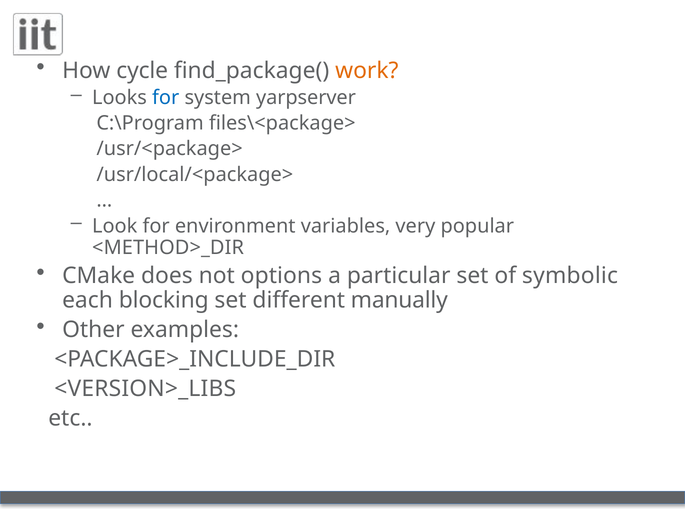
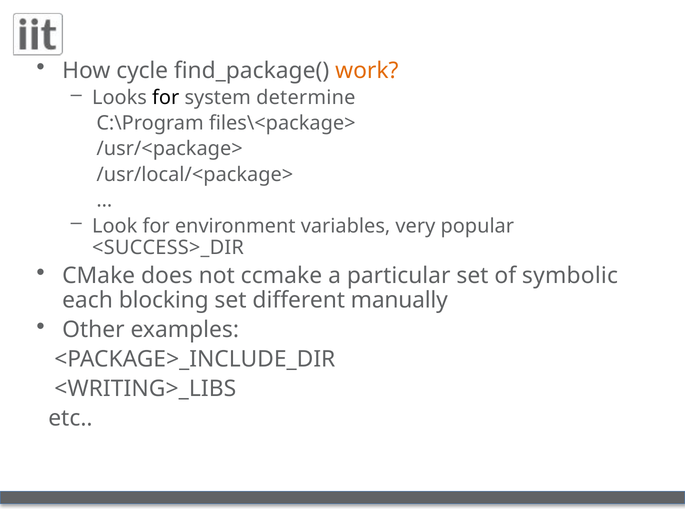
for colour: blue -> black (166, 97)
yarpserver: yarpserver -> determine (306, 97)
<METHOD>_DIR: <METHOD>_DIR -> <SUCCESS>_DIR (168, 247)
options: options -> ccmake (281, 276)
<VERSION>_LIBS: <VERSION>_LIBS -> <WRITING>_LIBS (145, 389)
